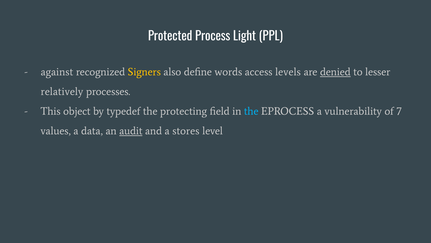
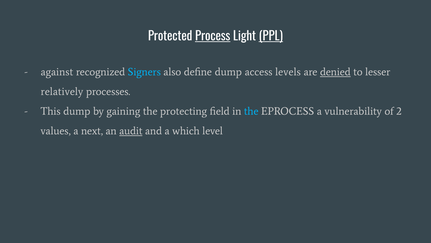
Process underline: none -> present (213, 36)
PPL underline: none -> present (271, 36)
Signers colour: yellow -> light blue (144, 72)
define words: words -> dump (228, 72)
This object: object -> dump (77, 111)
typedef: typedef -> gaining (123, 111)
7: 7 -> 2 (399, 111)
data: data -> next (92, 131)
stores: stores -> which (186, 131)
